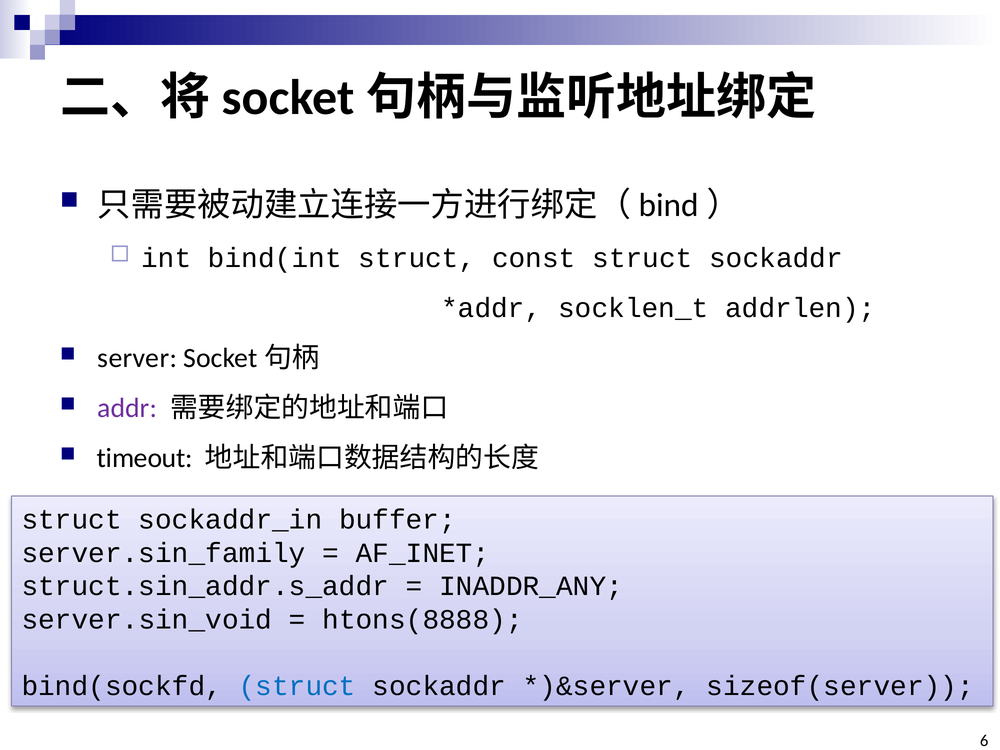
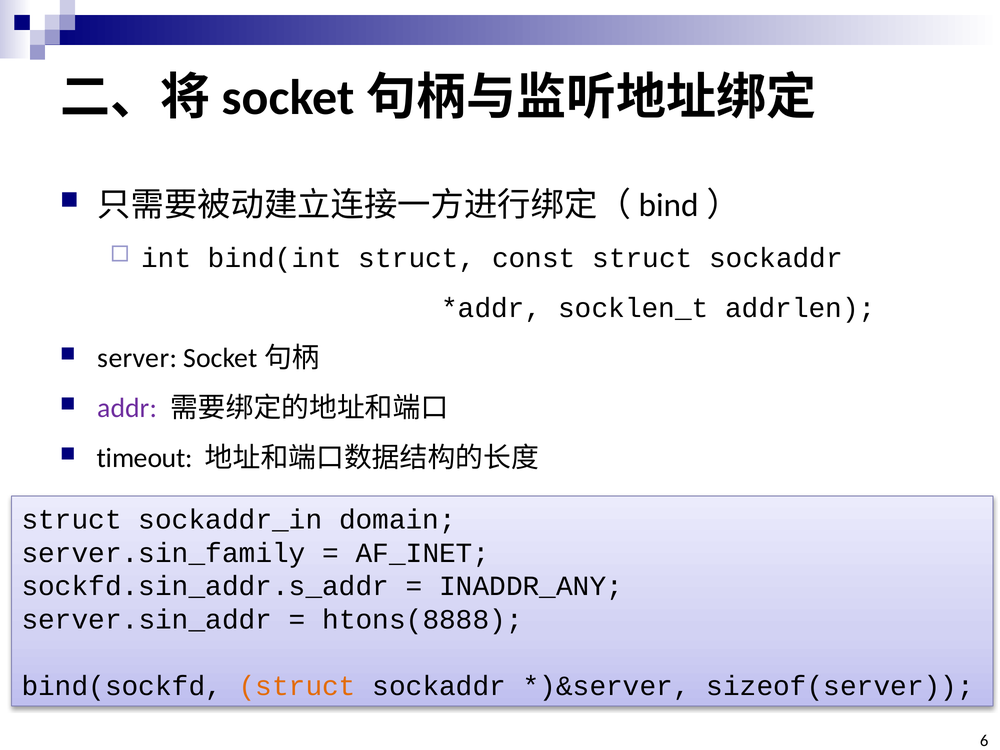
buffer: buffer -> domain (397, 520)
struct.sin_addr.s_addr: struct.sin_addr.s_addr -> sockfd.sin_addr.s_addr (205, 586)
server.sin_void: server.sin_void -> server.sin_addr (147, 620)
struct colour: blue -> orange (297, 686)
